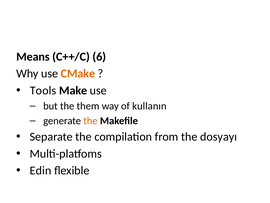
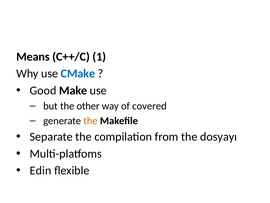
6: 6 -> 1 (99, 57)
CMake colour: orange -> blue (78, 73)
Tools: Tools -> Good (43, 90)
them: them -> other (88, 106)
kullanın: kullanın -> covered (149, 106)
